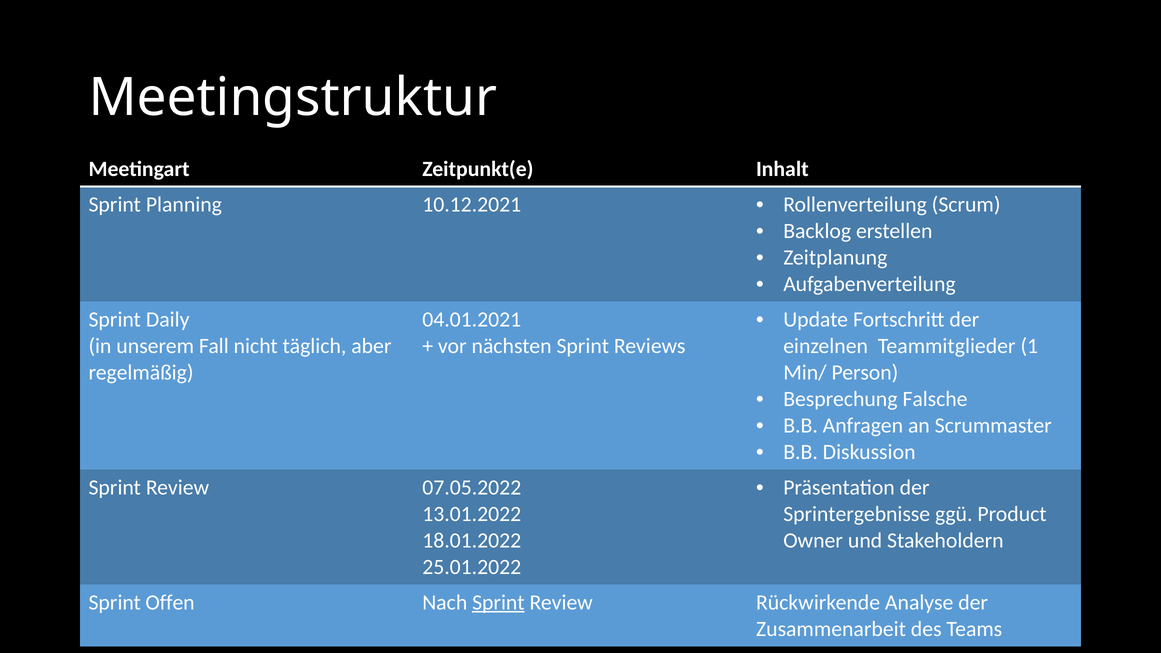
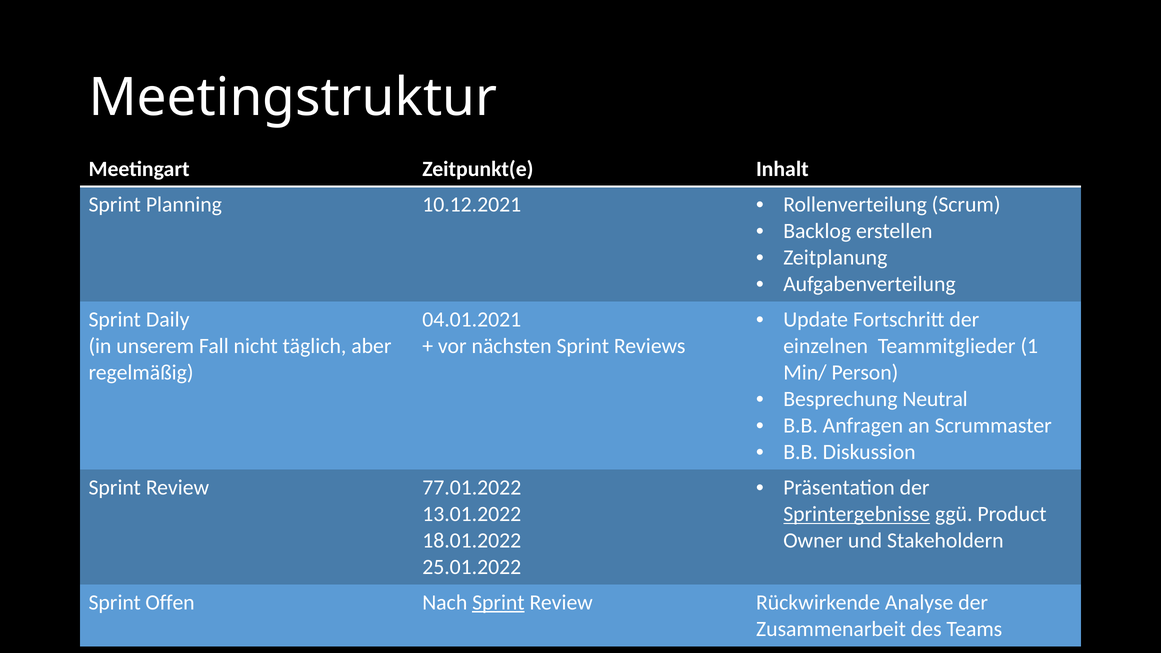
Falsche: Falsche -> Neutral (935, 399)
07.05.2022: 07.05.2022 -> 77.01.2022 (472, 488)
Sprintergebnisse underline: none -> present (857, 514)
